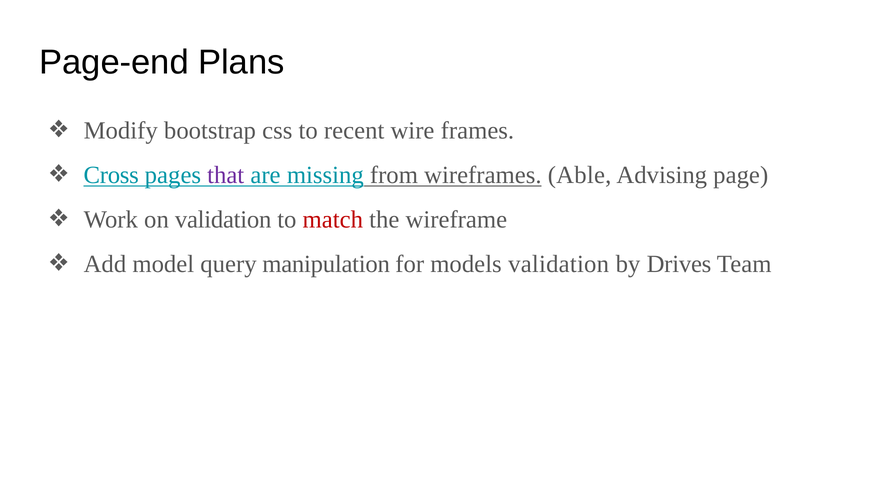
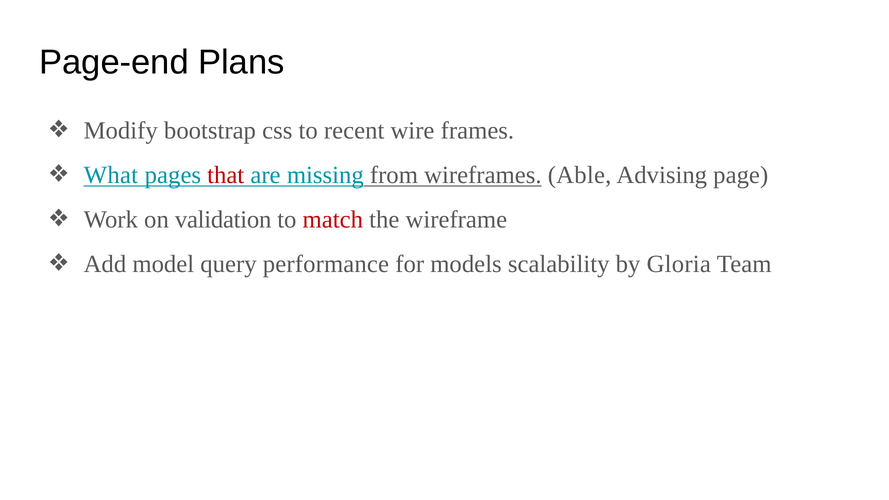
Cross: Cross -> What (111, 175)
that colour: purple -> red (226, 175)
manipulation: manipulation -> performance (326, 264)
models validation: validation -> scalability (559, 264)
Drives: Drives -> Gloria (679, 264)
